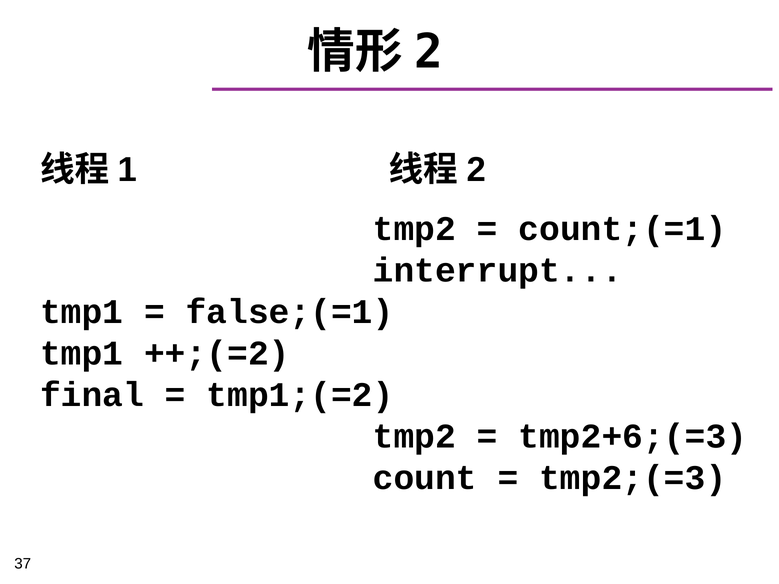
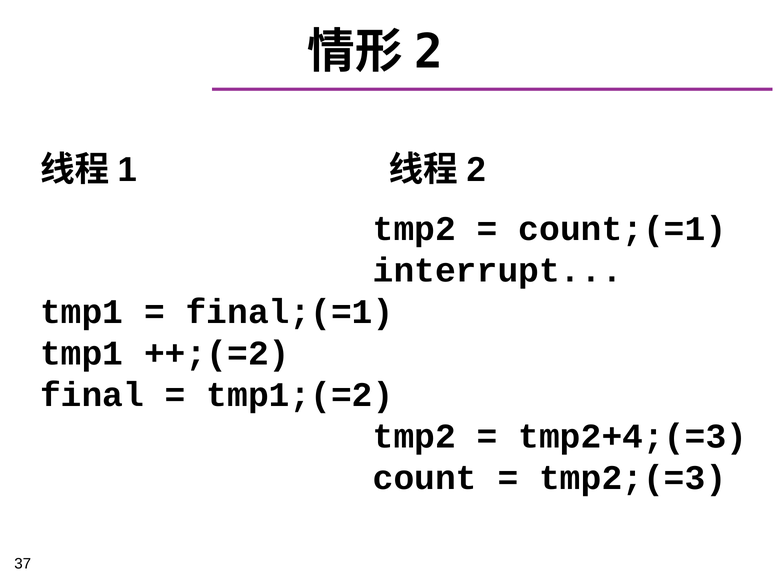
false;(=1: false;(=1 -> final;(=1 (290, 312)
tmp2+6;(=3: tmp2+6;(=3 -> tmp2+4;(=3 (633, 437)
